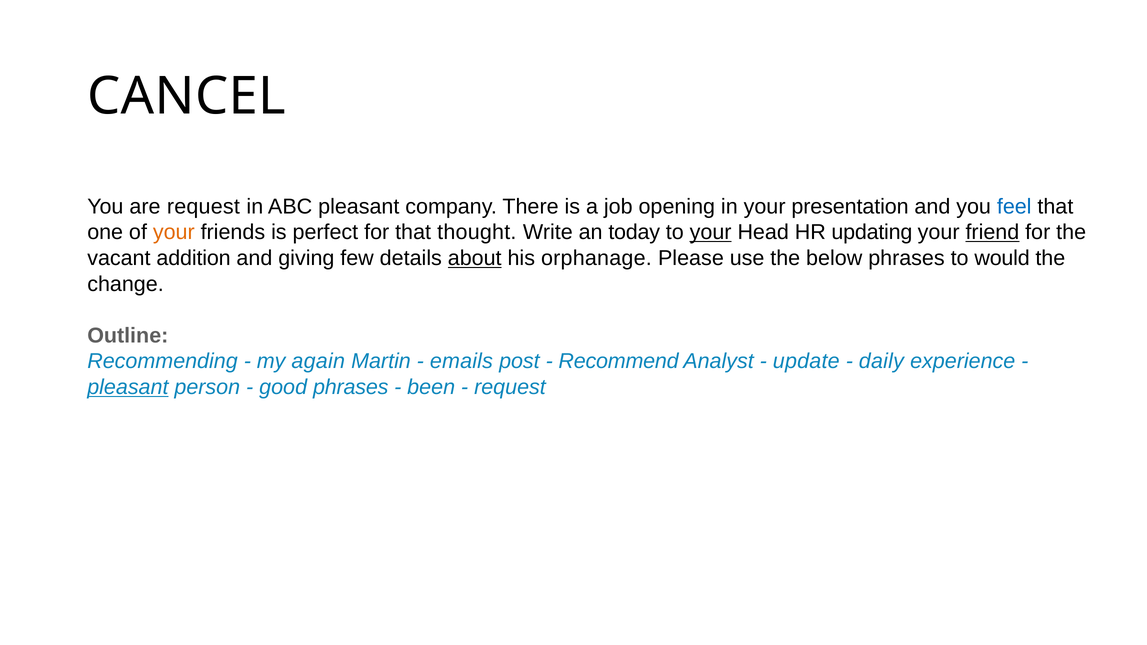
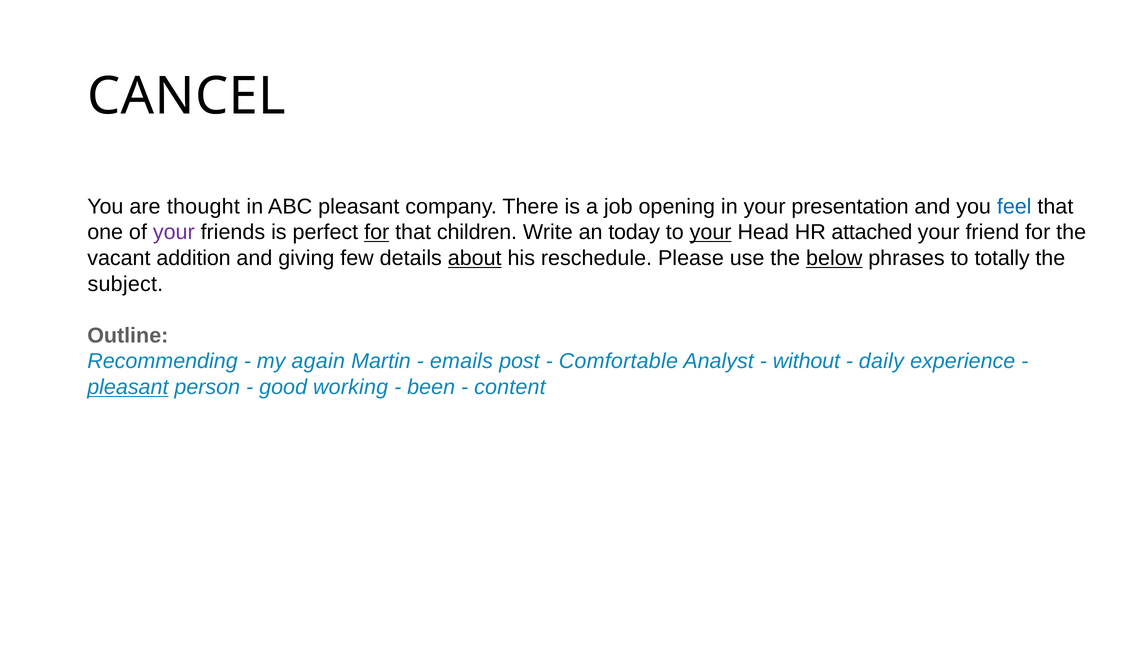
are request: request -> thought (203, 207)
your colour: orange -> purple (174, 232)
for underline: none -> present (377, 232)
thought: thought -> children (477, 232)
updating: updating -> attached (872, 232)
friend underline: present -> none (992, 232)
orphanage: orphanage -> reschedule (597, 258)
below underline: none -> present (834, 258)
would: would -> totally (1002, 258)
change: change -> subject (125, 284)
Recommend: Recommend -> Comfortable (618, 361)
update: update -> without (806, 361)
good phrases: phrases -> working (351, 387)
request: request -> content (510, 387)
